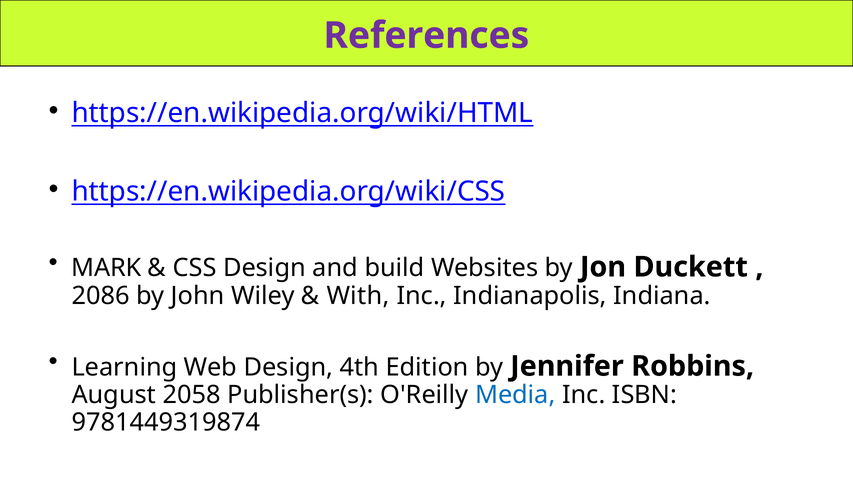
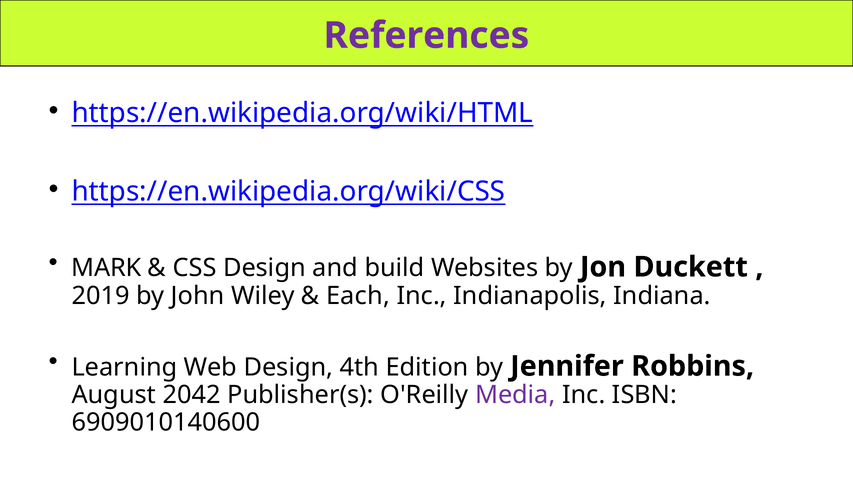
2086: 2086 -> 2019 (101, 296)
With: With -> Each (358, 296)
2058: 2058 -> 2042 (192, 395)
Media colour: blue -> purple (515, 395)
9781449319874: 9781449319874 -> 6909010140600 (166, 423)
